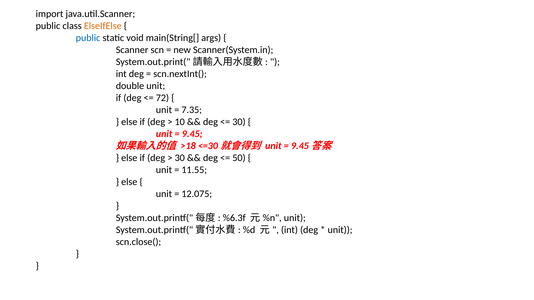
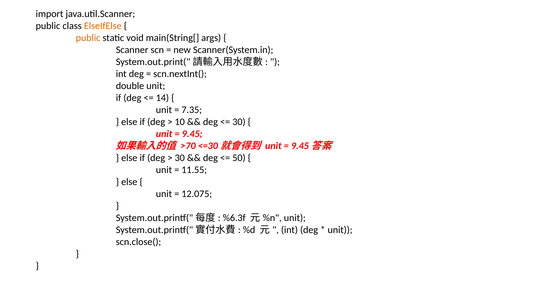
public colour: blue -> orange (88, 38)
72: 72 -> 14 (162, 98)
>18: >18 -> >70 (188, 146)
